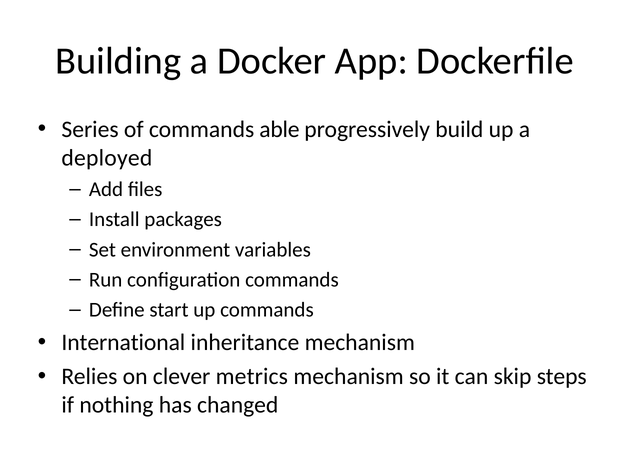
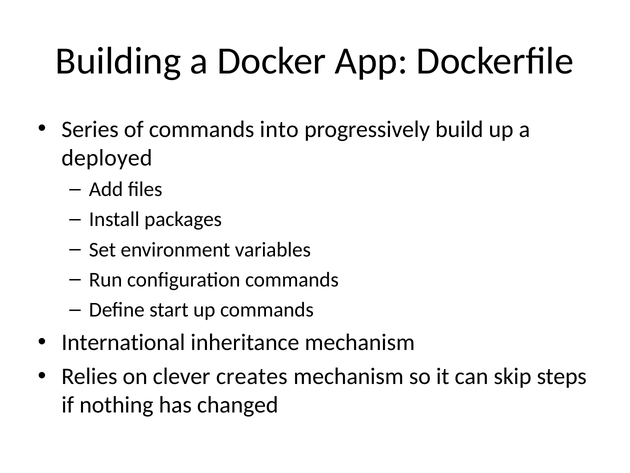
able: able -> into (279, 129)
metrics: metrics -> creates (252, 376)
